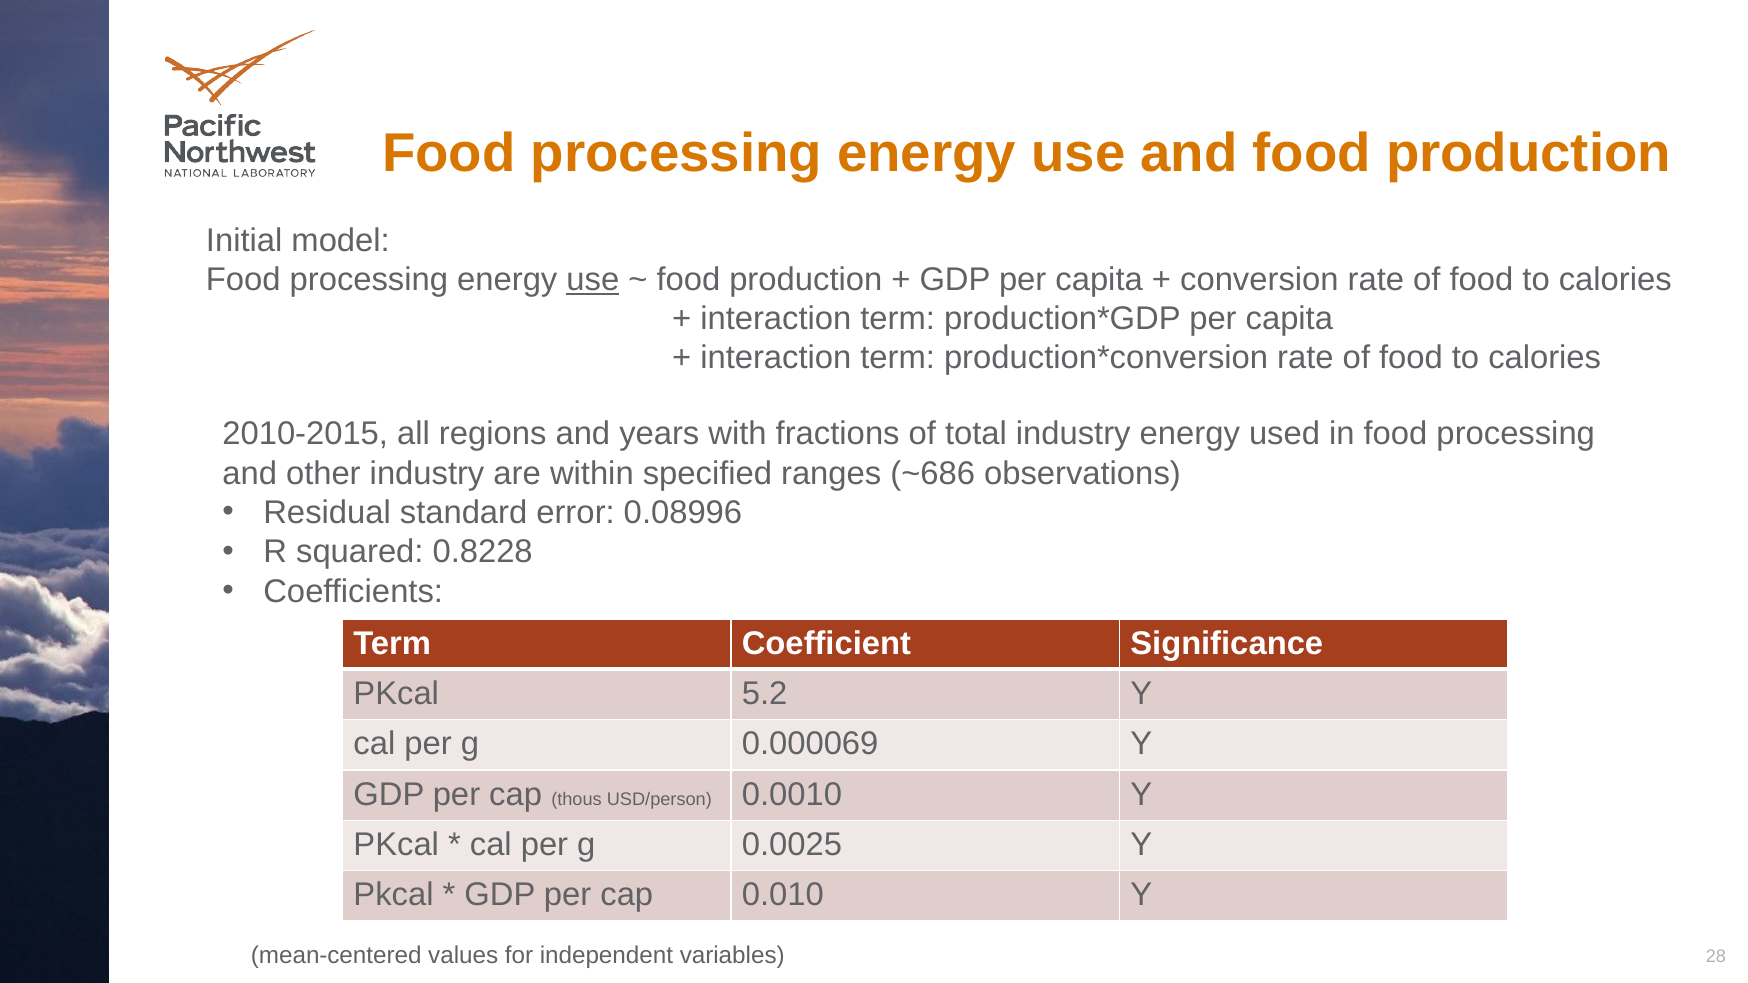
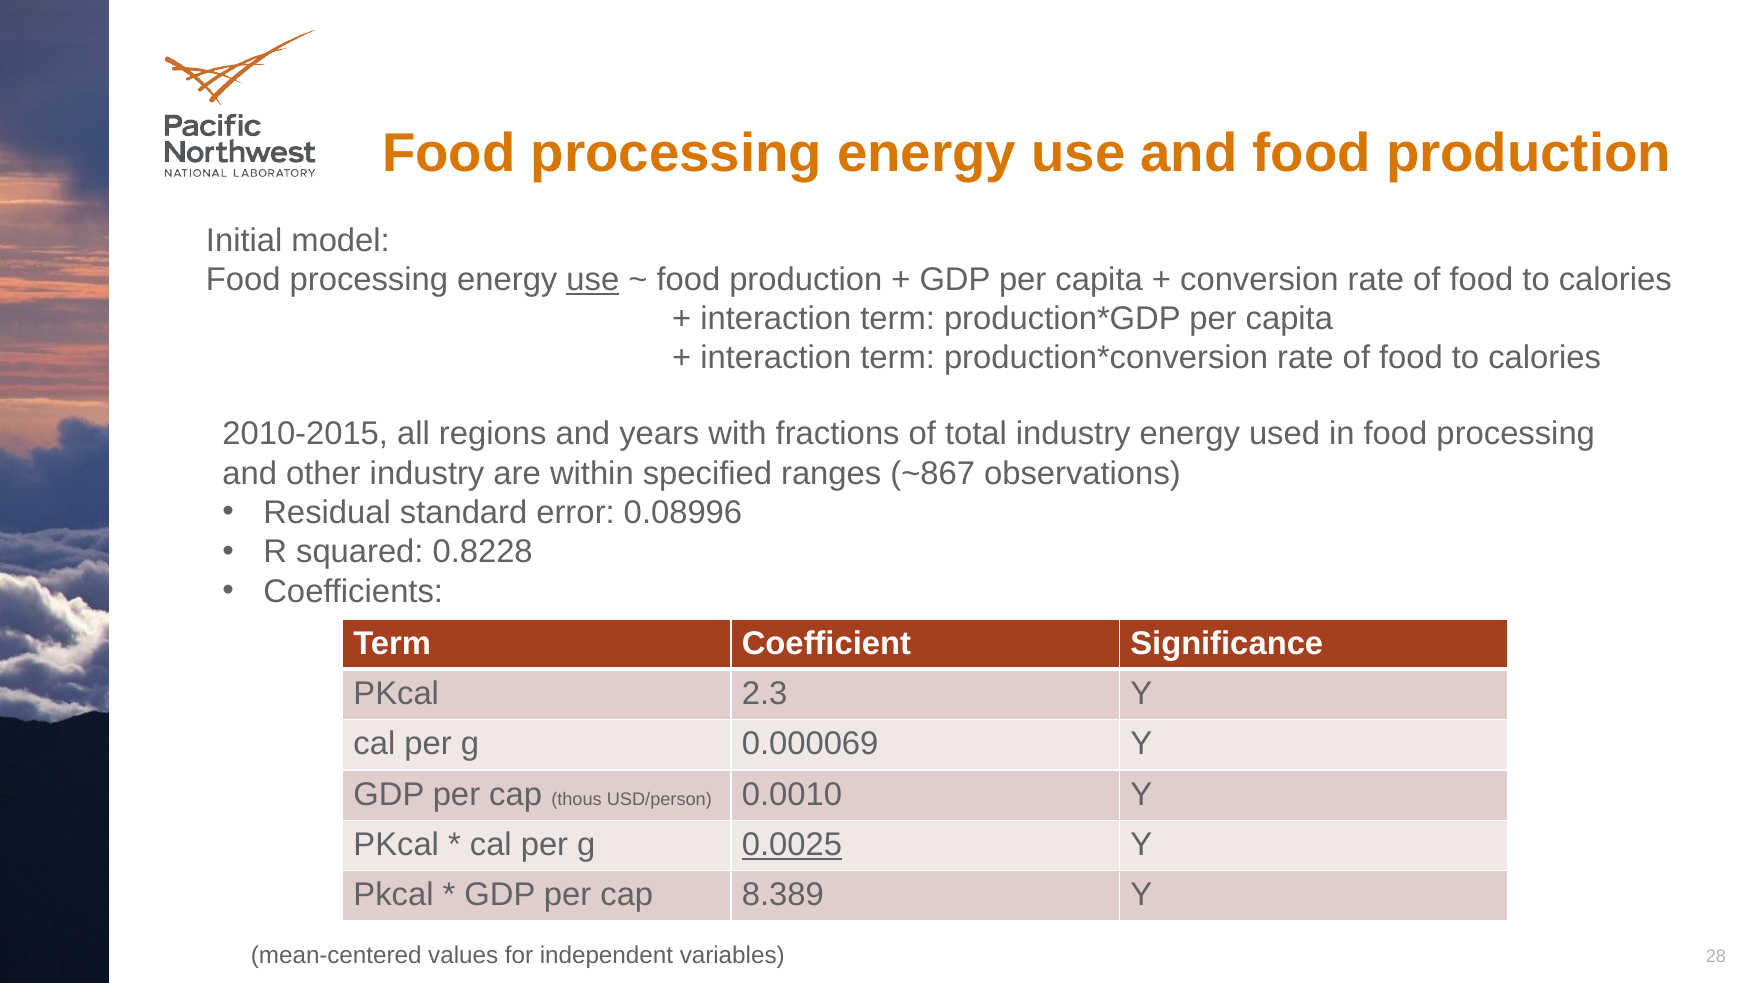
~686: ~686 -> ~867 (933, 474)
5.2: 5.2 -> 2.3 (765, 694)
0.0025 underline: none -> present (792, 845)
0.010: 0.010 -> 8.389 (783, 895)
